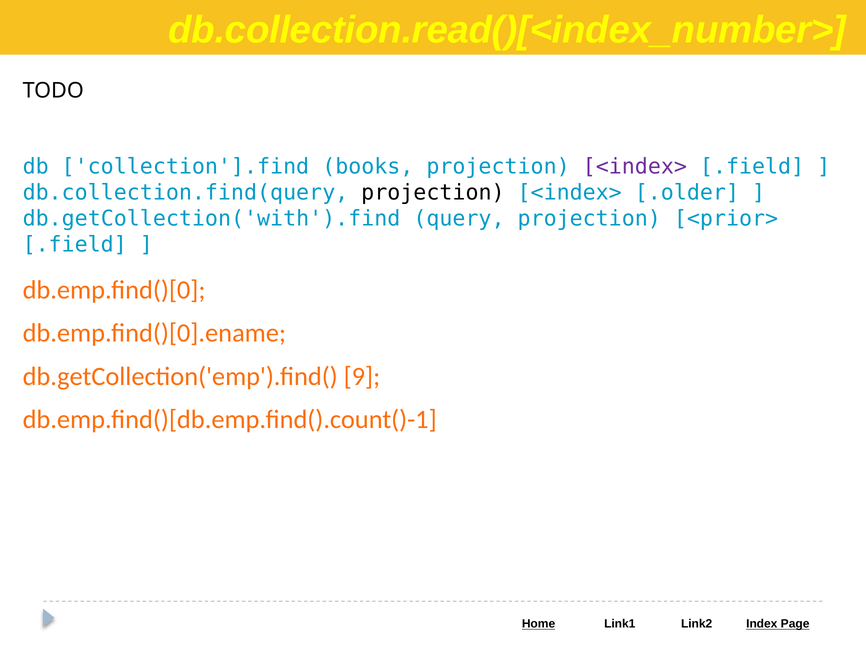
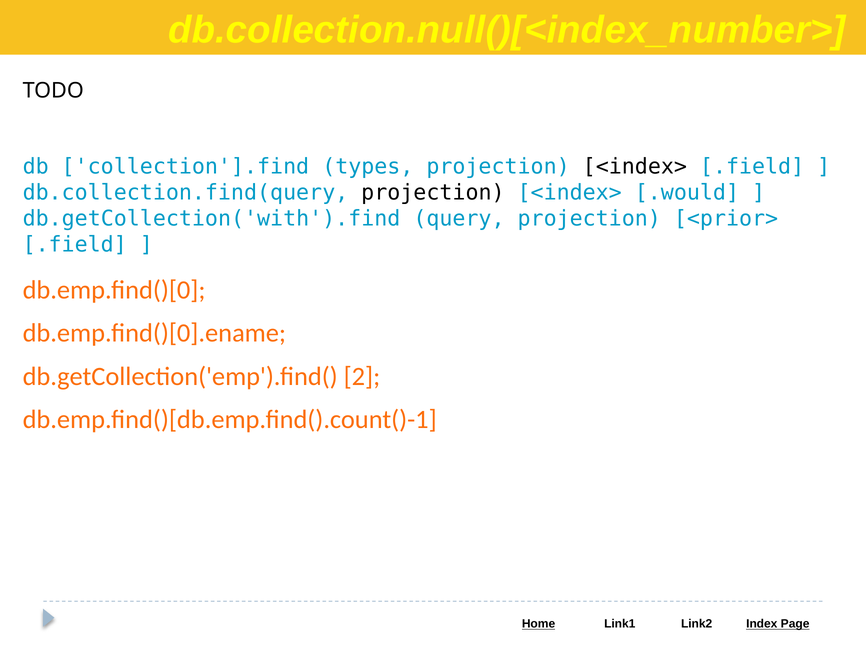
db.collection.read()[<index_number>: db.collection.read()[<index_number> -> db.collection.null()[<index_number> (507, 30)
books: books -> types (368, 167)
<index> colour: purple -> black (635, 167)
.older: .older -> .would (687, 193)
9: 9 -> 2 (362, 377)
